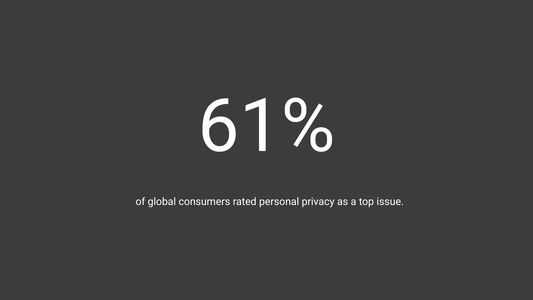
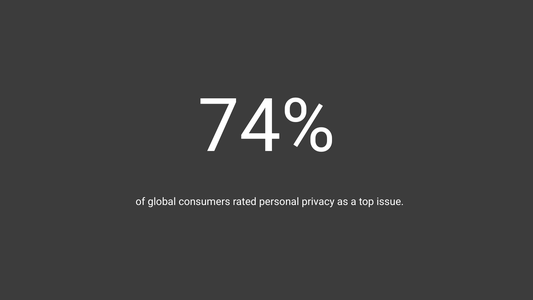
61%: 61% -> 74% (267, 127)
